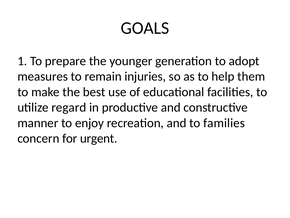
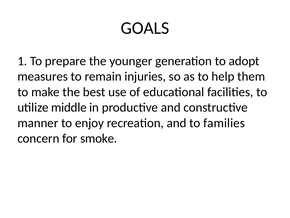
regard: regard -> middle (69, 107)
urgent: urgent -> smoke (99, 138)
